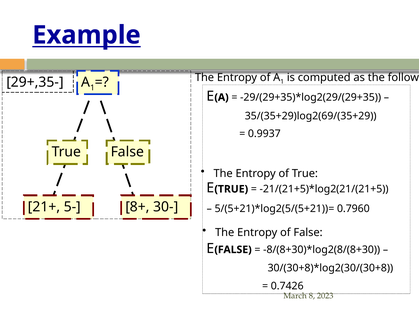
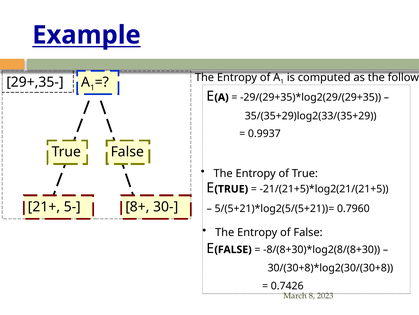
35/(35+29)log2(69/(35+29: 35/(35+29)log2(69/(35+29 -> 35/(35+29)log2(33/(35+29 (311, 116)
